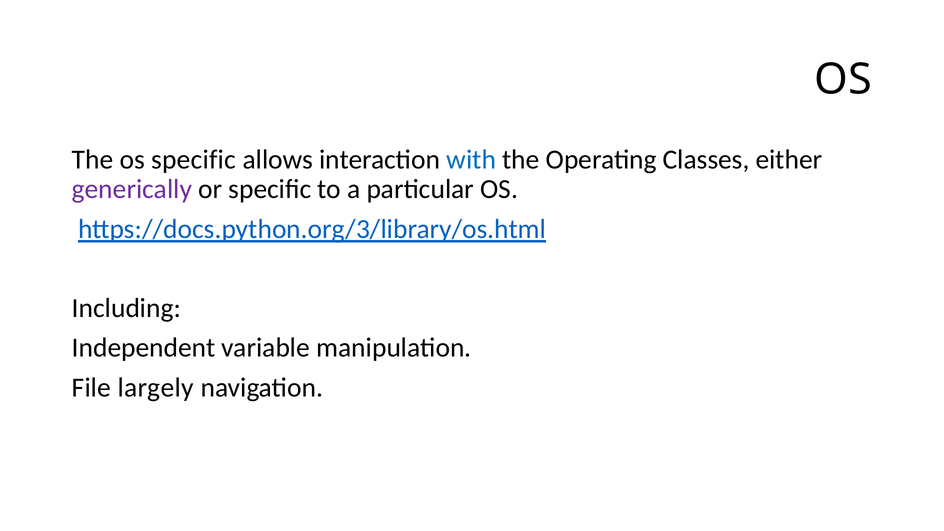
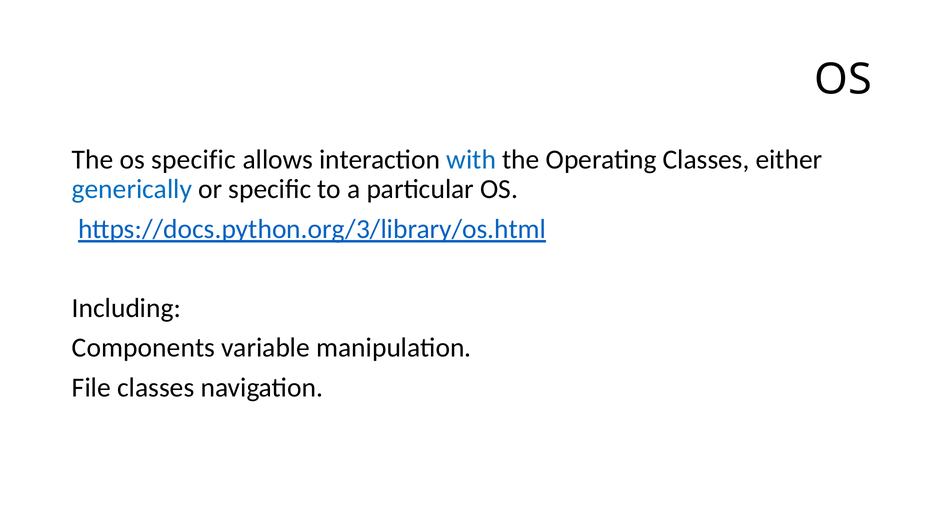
generically colour: purple -> blue (132, 189)
Independent: Independent -> Components (144, 348)
File largely: largely -> classes (156, 387)
